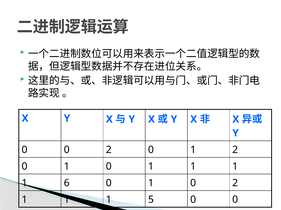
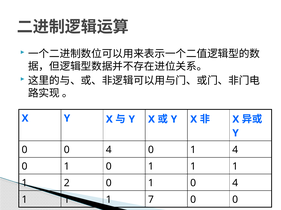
0 0 2: 2 -> 4 (109, 150)
1 2: 2 -> 4 (235, 150)
6: 6 -> 2 (67, 184)
1 0 2: 2 -> 4 (235, 184)
5: 5 -> 7 (151, 200)
